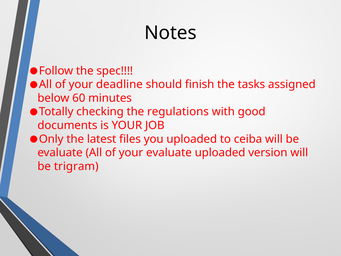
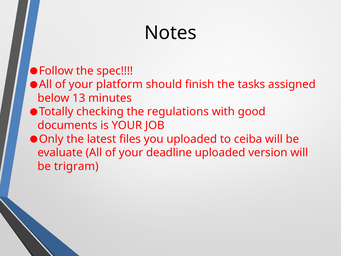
deadline: deadline -> platform (119, 84)
60: 60 -> 13 (79, 98)
your evaluate: evaluate -> deadline (169, 153)
